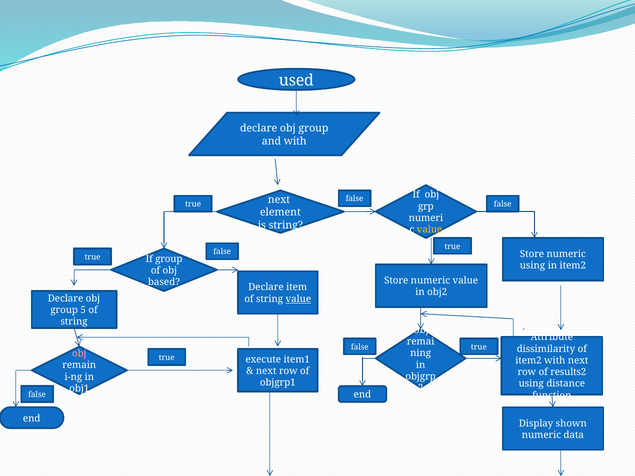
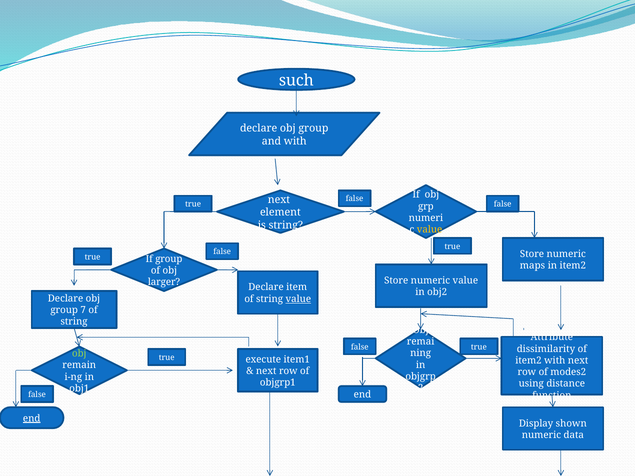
used: used -> such (296, 80)
using: using -> maps (532, 266)
based: based -> larger (164, 282)
5: 5 -> 7 (83, 310)
obj colour: pink -> light green (79, 354)
results2: results2 -> modes2 (568, 372)
end underline: none -> present (32, 419)
